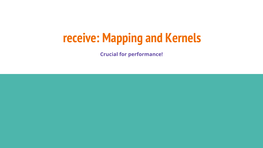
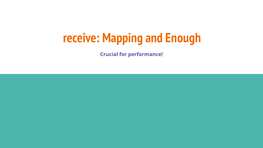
Kernels: Kernels -> Enough (183, 38)
